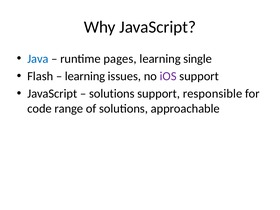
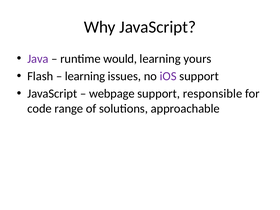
Java colour: blue -> purple (38, 59)
pages: pages -> would (120, 59)
single: single -> yours (197, 59)
solutions: solutions -> webpage (112, 94)
